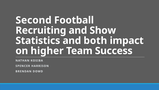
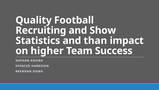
Second: Second -> Quality (34, 20)
both: both -> than (95, 40)
